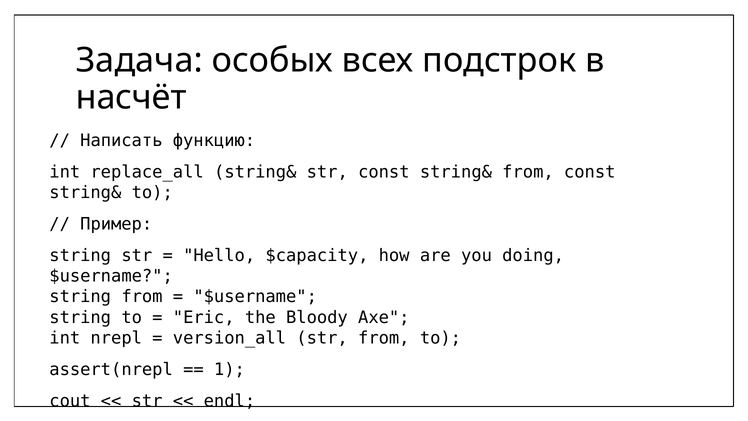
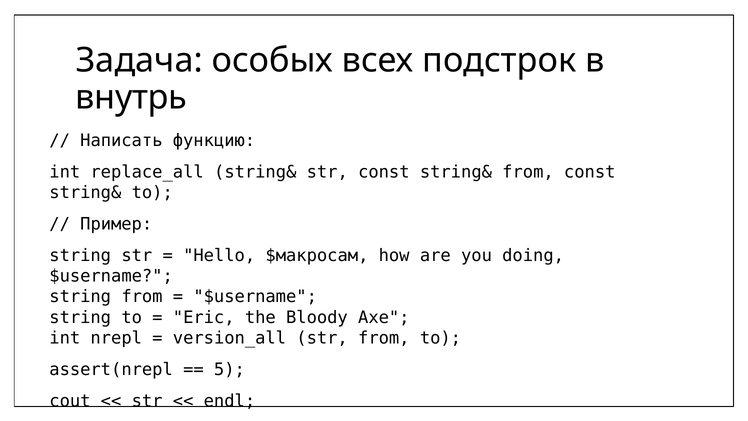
насчёт: насчёт -> внутрь (131, 97)
$capacity: $capacity -> $макросам (317, 255)
1: 1 -> 5 (229, 369)
